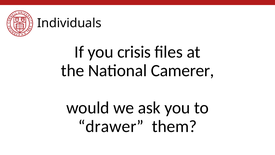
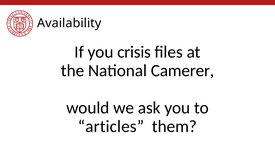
Individuals: Individuals -> Availability (69, 23)
drawer: drawer -> articles (111, 126)
